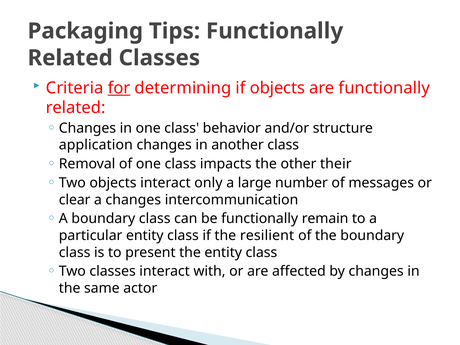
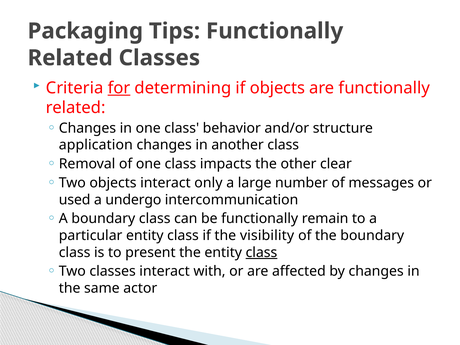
their: their -> clear (336, 164)
clear: clear -> used (75, 200)
a changes: changes -> undergo (133, 200)
resilient: resilient -> visibility (267, 236)
class underline: none -> present (261, 252)
